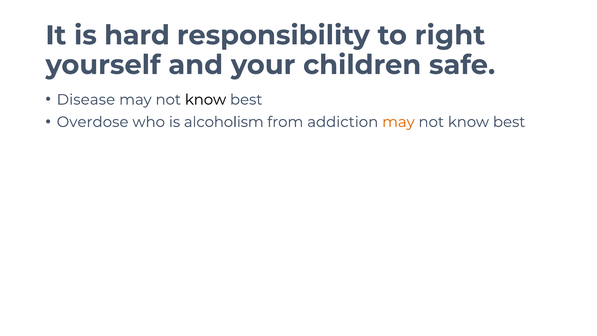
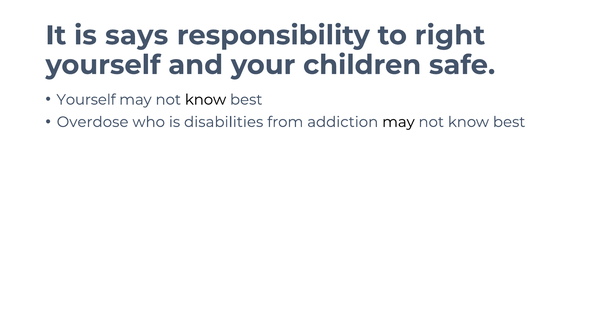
hard: hard -> says (137, 35)
Disease: Disease -> Yourself (86, 100)
alcoholism: alcoholism -> disabilities (224, 122)
may colour: orange -> black (398, 122)
